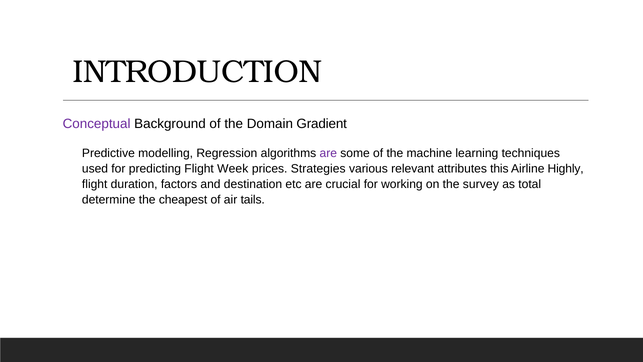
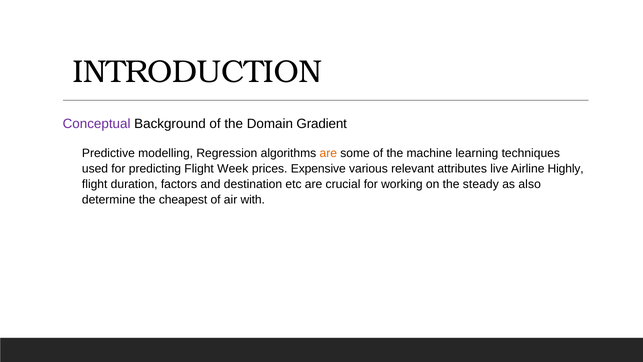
are colour: purple -> orange (328, 153)
Strategies: Strategies -> Expensive (318, 169)
this: this -> live (499, 169)
survey: survey -> steady (481, 184)
total: total -> also (530, 184)
tails: tails -> with (253, 200)
